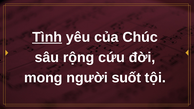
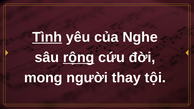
Chúc: Chúc -> Nghe (140, 37)
rộng underline: none -> present (79, 57)
suốt: suốt -> thay (126, 78)
